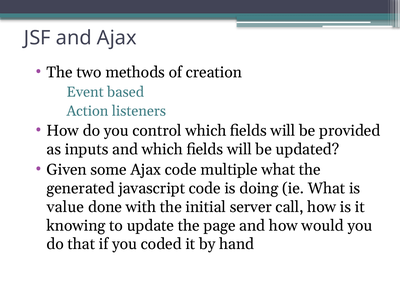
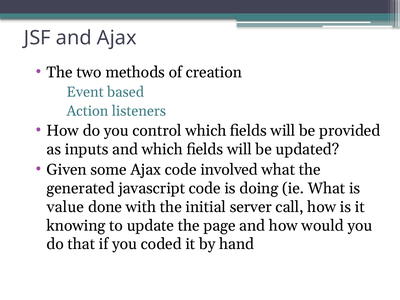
multiple: multiple -> involved (229, 170)
